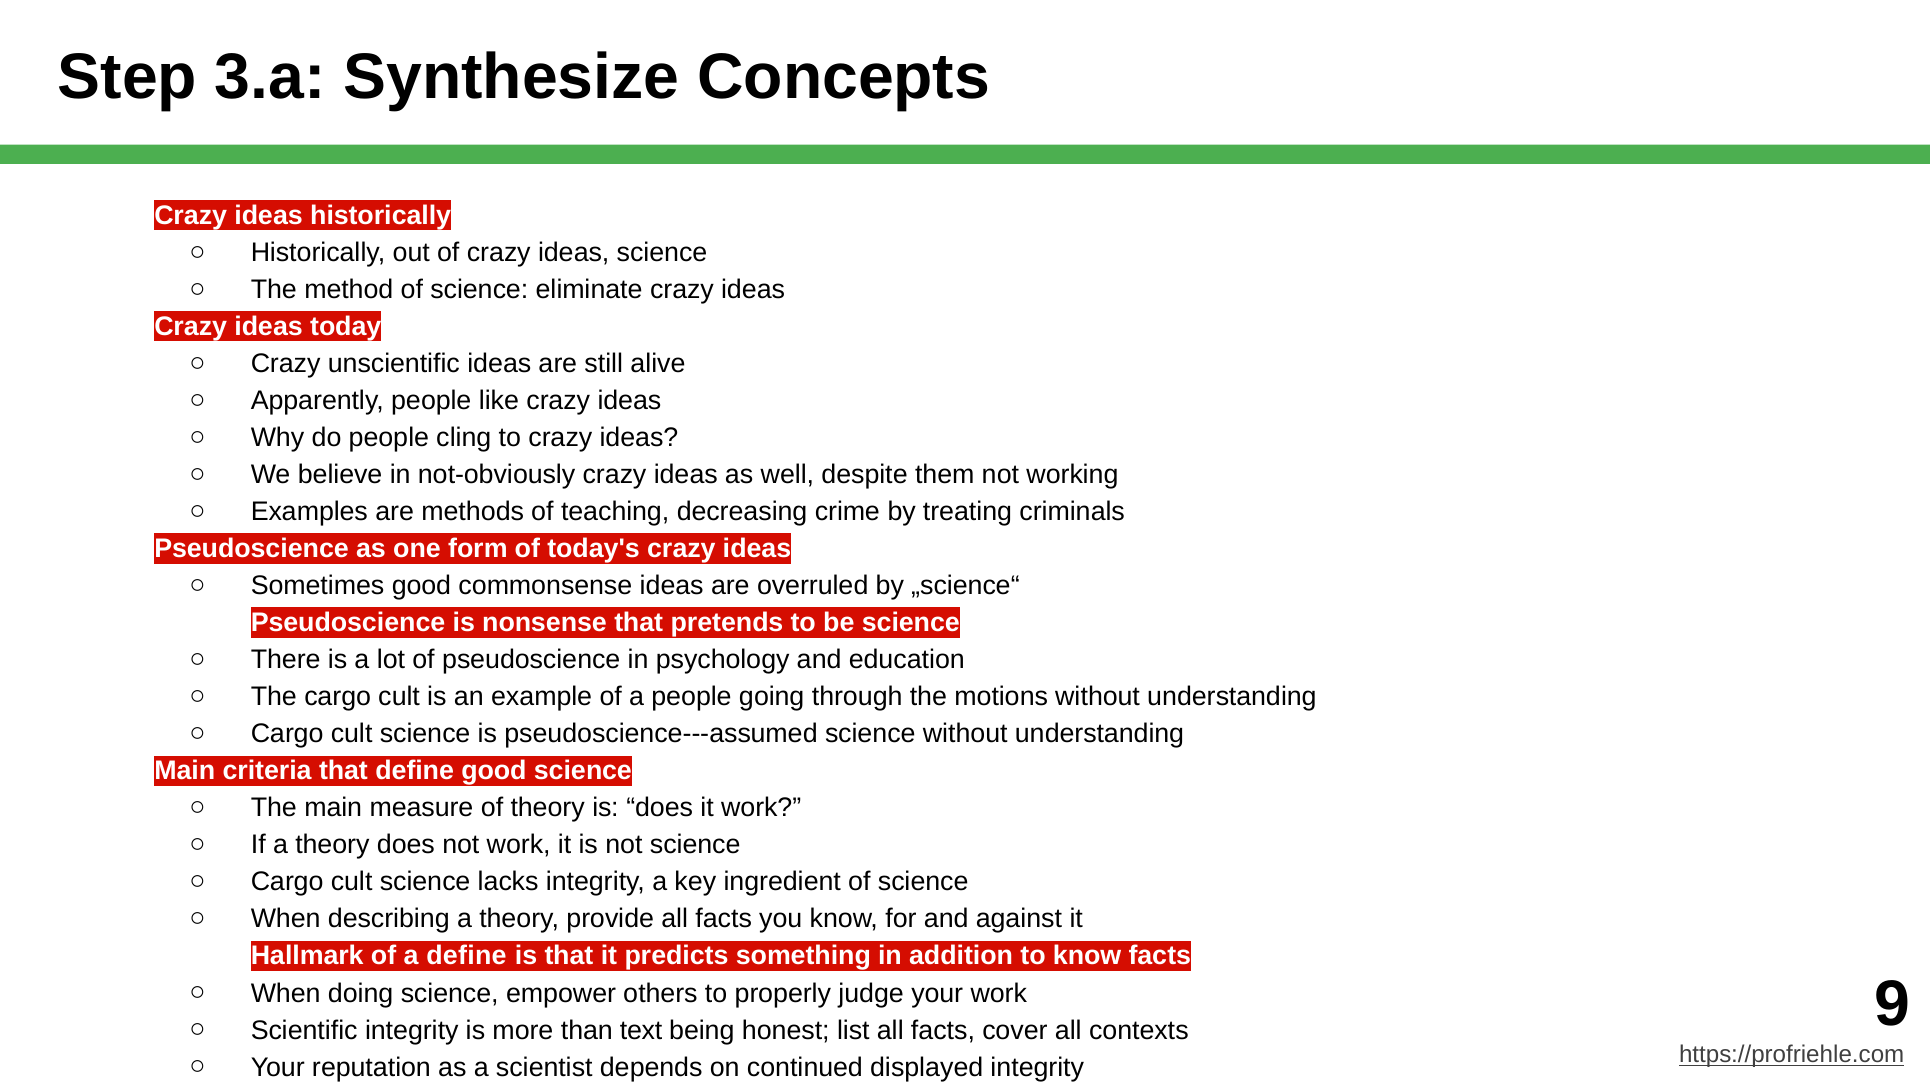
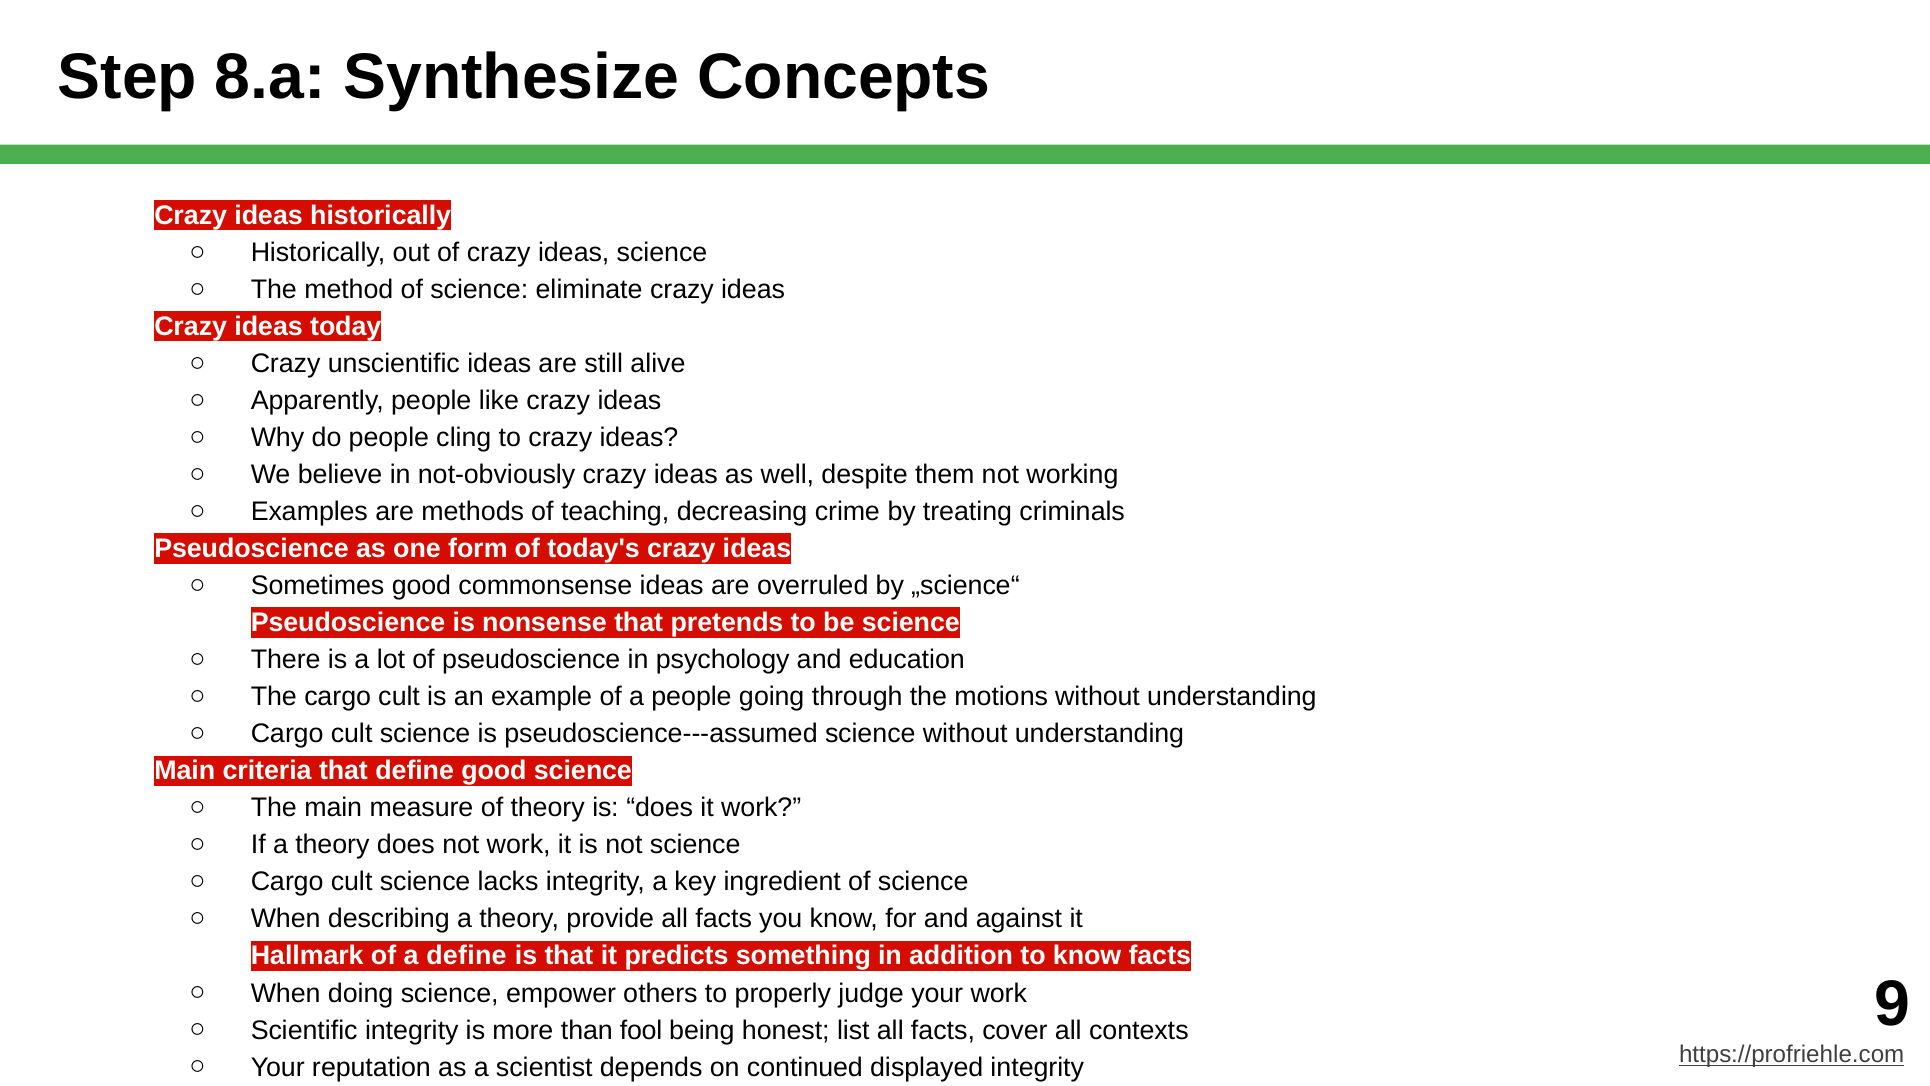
3.a: 3.a -> 8.a (270, 77)
than text: text -> fool (641, 1030)
